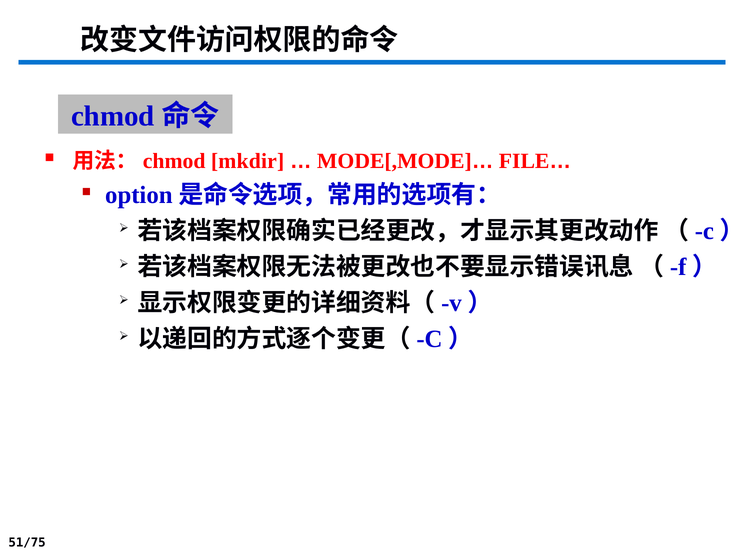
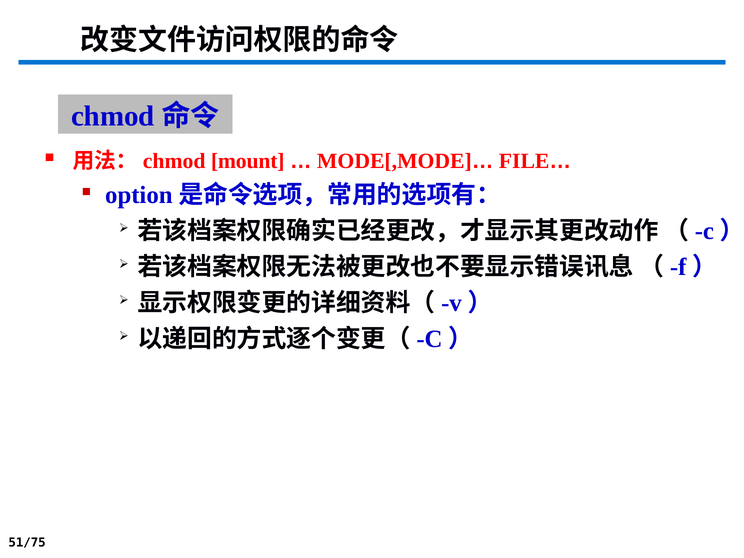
mkdir: mkdir -> mount (248, 161)
